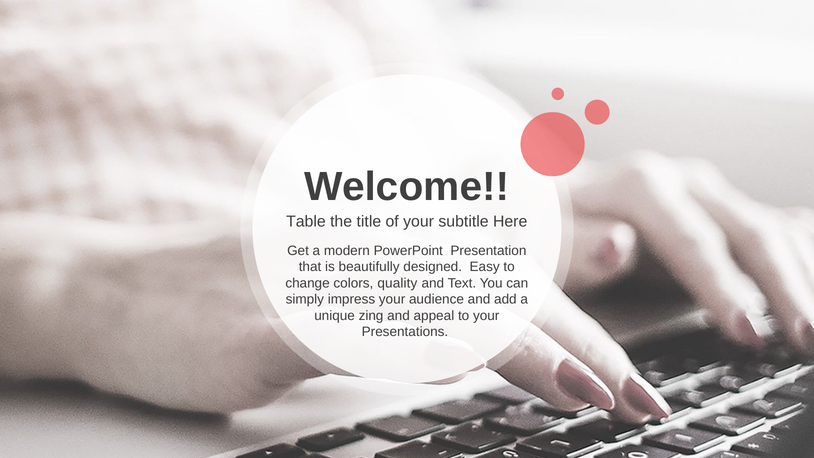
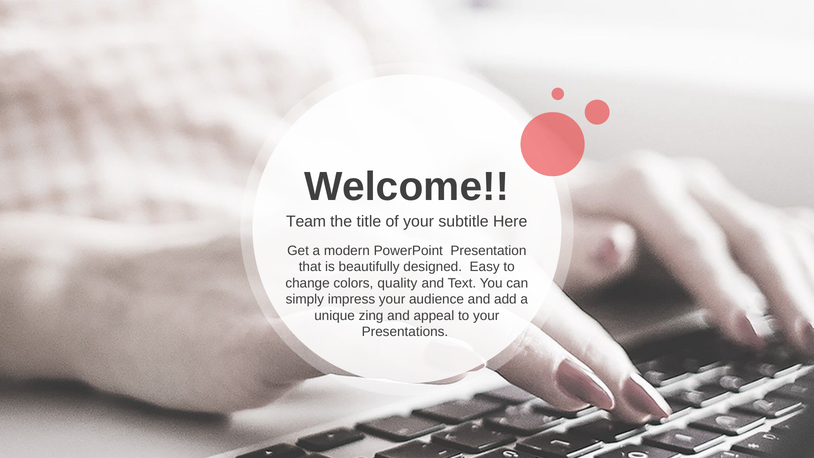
Table: Table -> Team (306, 221)
